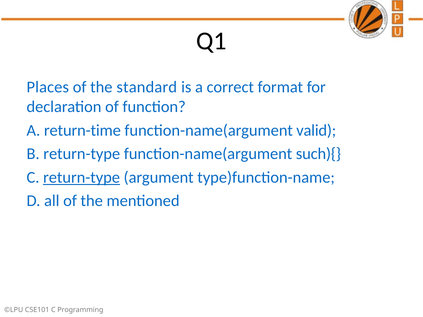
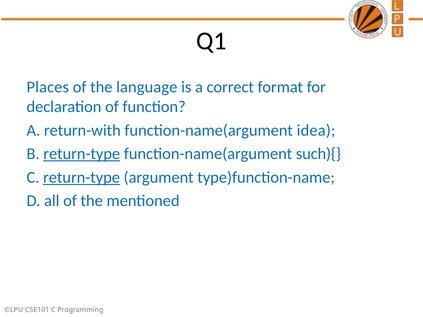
standard: standard -> language (147, 87)
return-time: return-time -> return-with (82, 130)
valid: valid -> idea (316, 130)
return-type underline: none -> present (82, 154)
